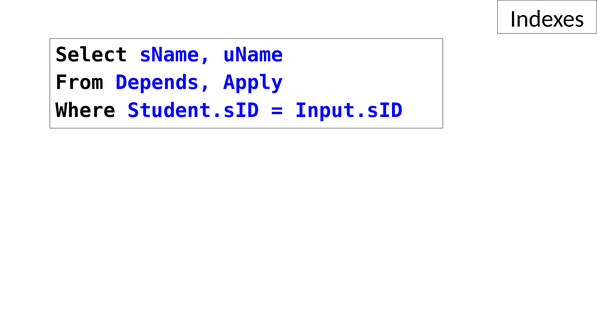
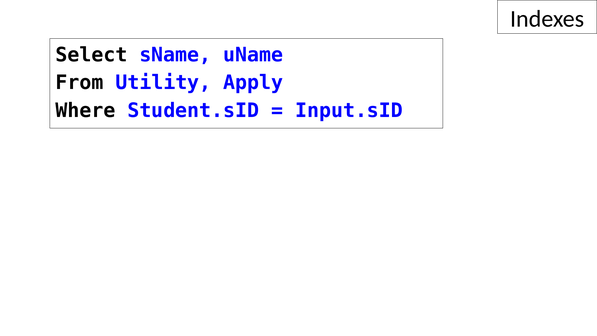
Depends: Depends -> Utility (163, 83)
